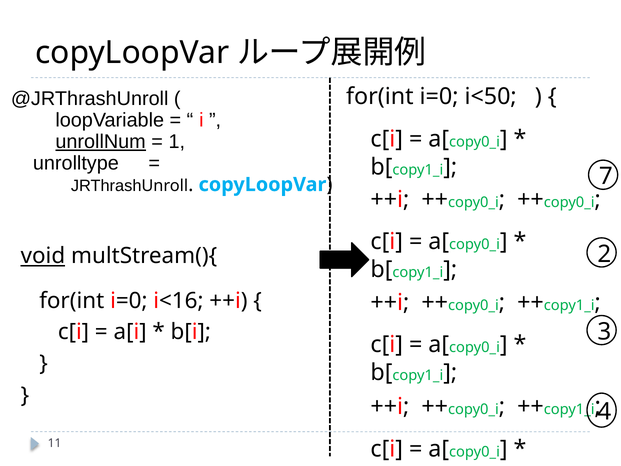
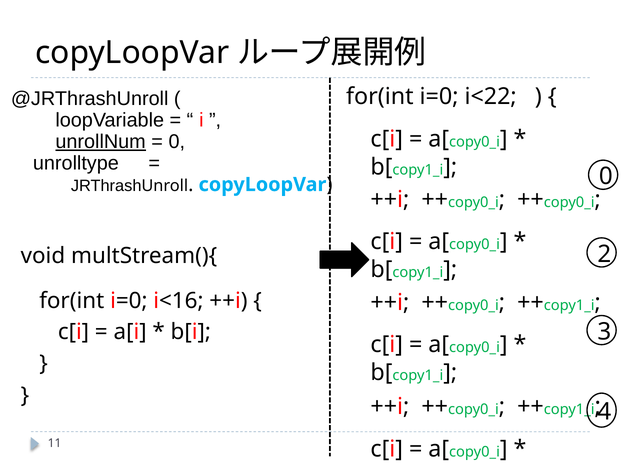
i<50: i<50 -> i<22 (491, 96)
1: 1 -> 0 (177, 142)
7: 7 -> 0 (606, 176)
void underline: present -> none (43, 256)
